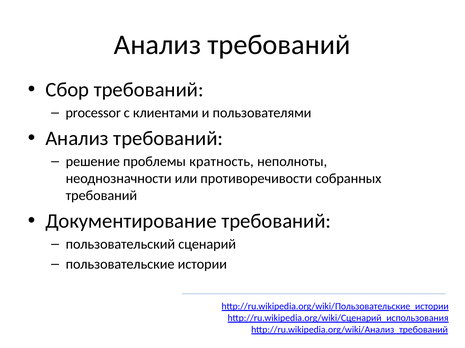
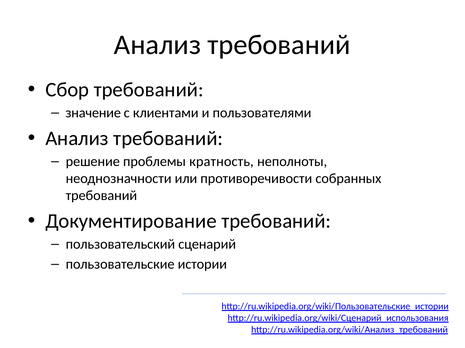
processor: processor -> значение (93, 113)
